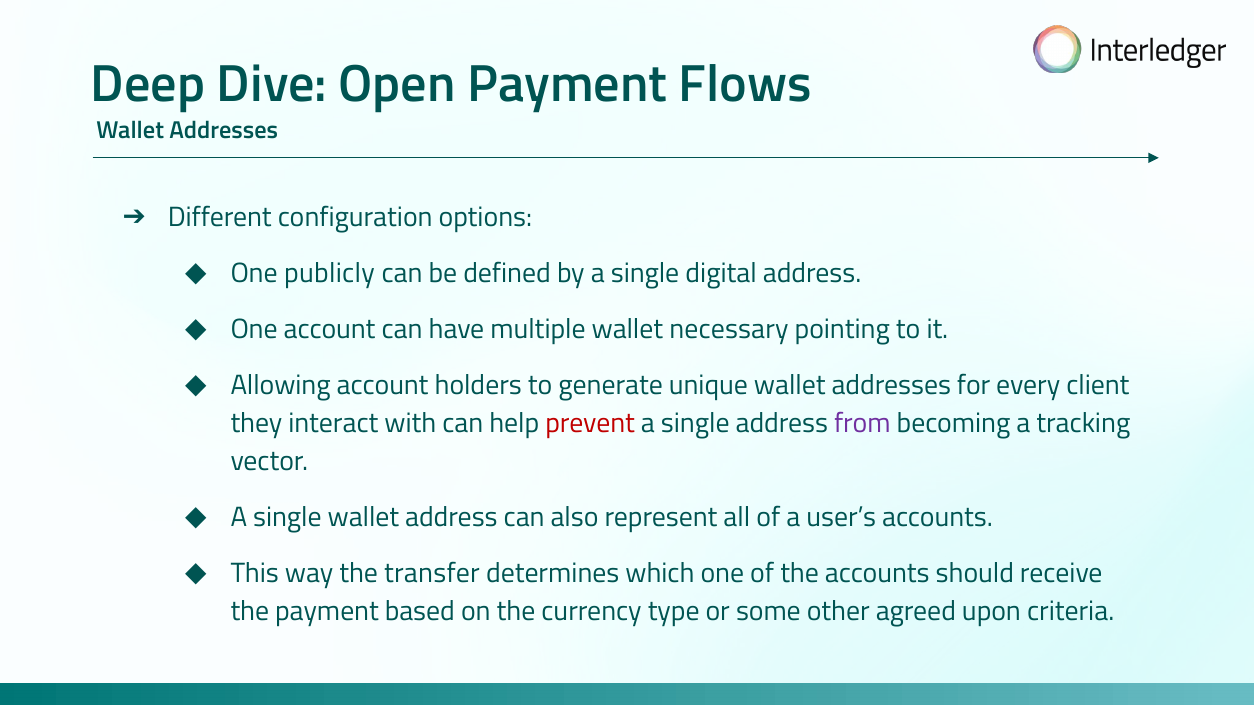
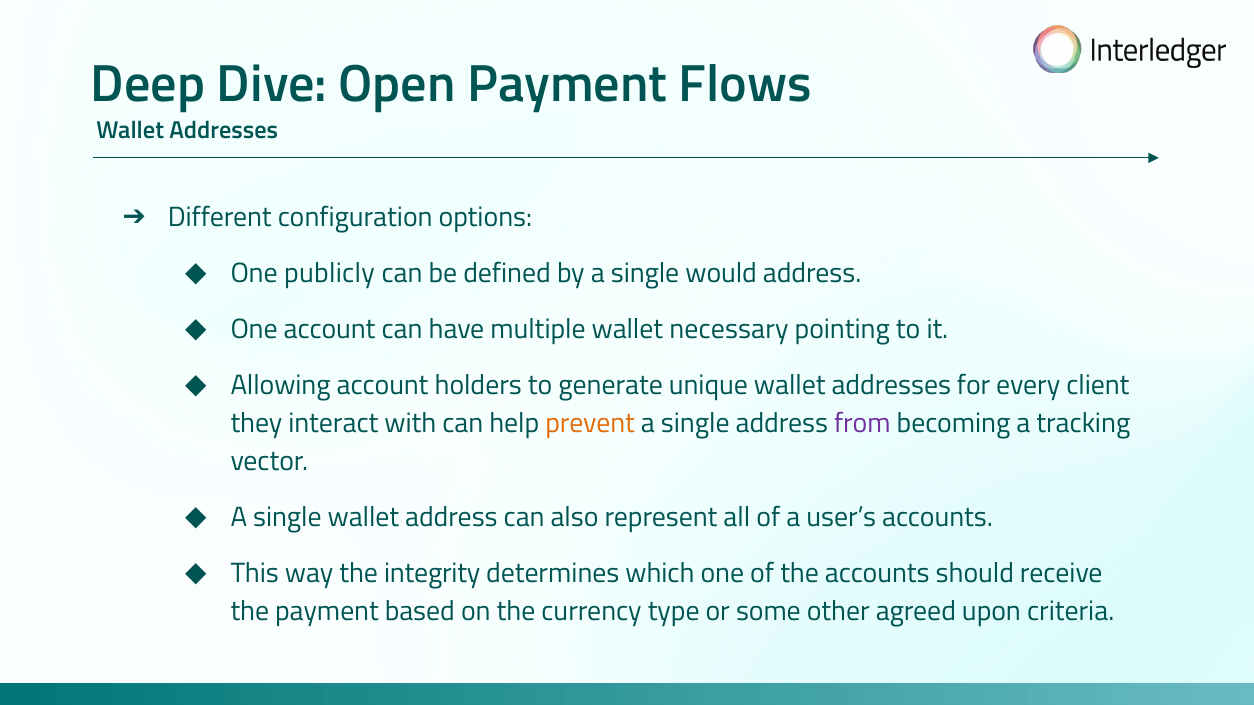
digital: digital -> would (721, 274)
prevent colour: red -> orange (590, 424)
transfer: transfer -> integrity (432, 574)
